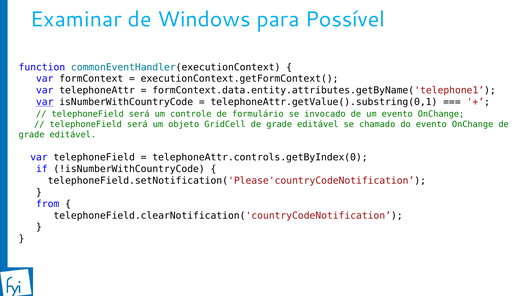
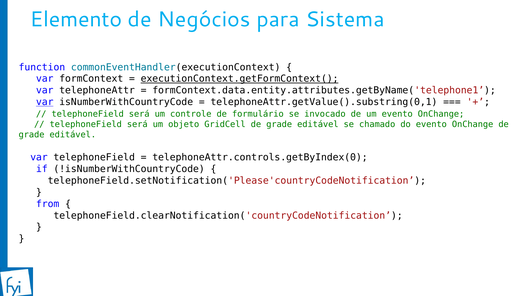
Examinar: Examinar -> Elemento (76, 19)
Windows: Windows -> Negócios (204, 19)
Possível: Possível -> Sistema (345, 19)
executionContext.getFormContext( underline: none -> present (240, 79)
